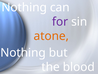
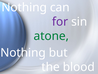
atone colour: orange -> green (51, 36)
